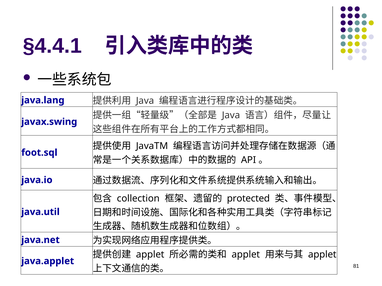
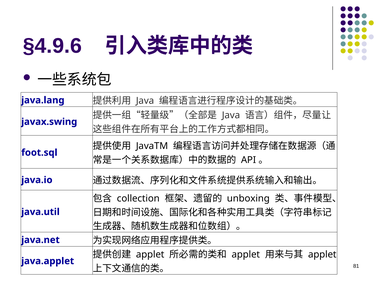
§4.4.1: §4.4.1 -> §4.9.6 (52, 46)
protected: protected -> unboxing (248, 199)
